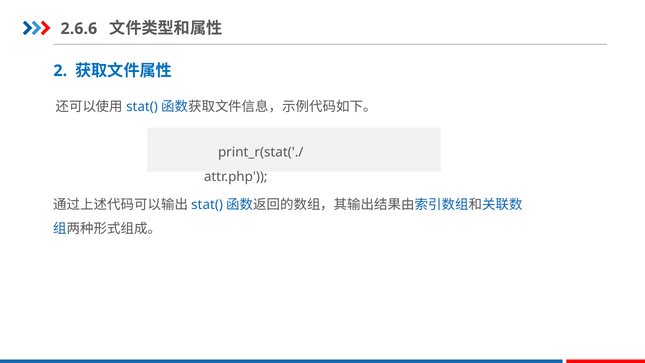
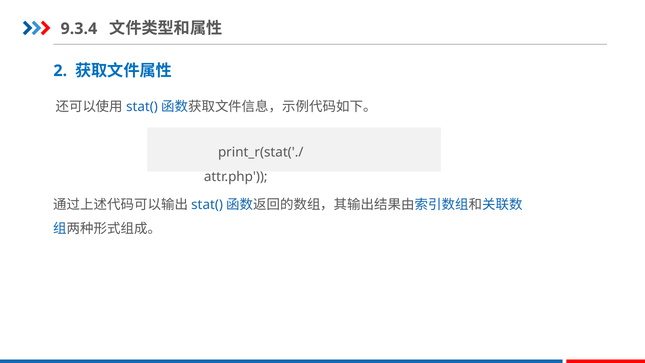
2.6.6: 2.6.6 -> 9.3.4 (79, 29)
